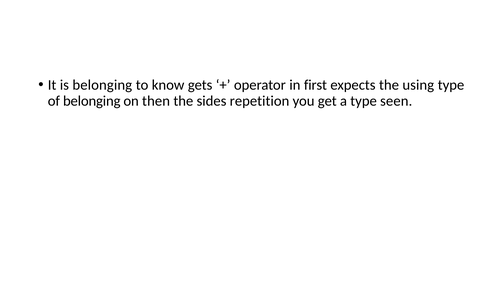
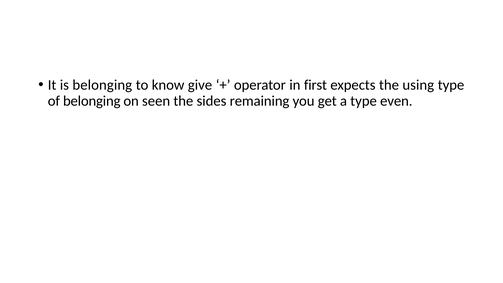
gets: gets -> give (200, 85)
then: then -> seen (156, 101)
repetition: repetition -> remaining (260, 101)
seen: seen -> even (396, 101)
